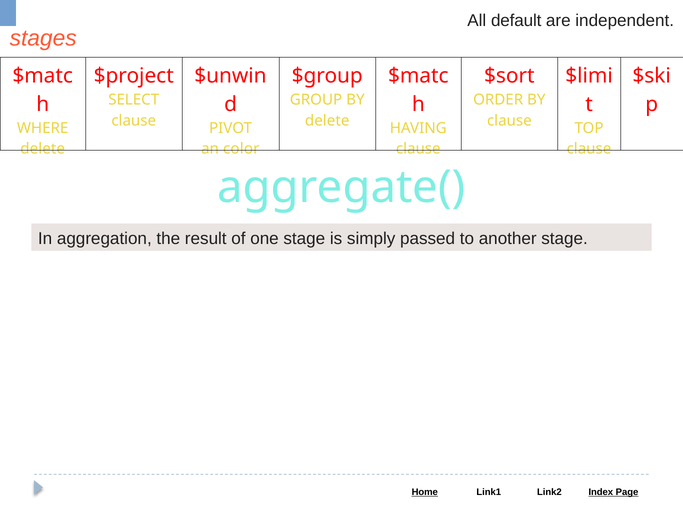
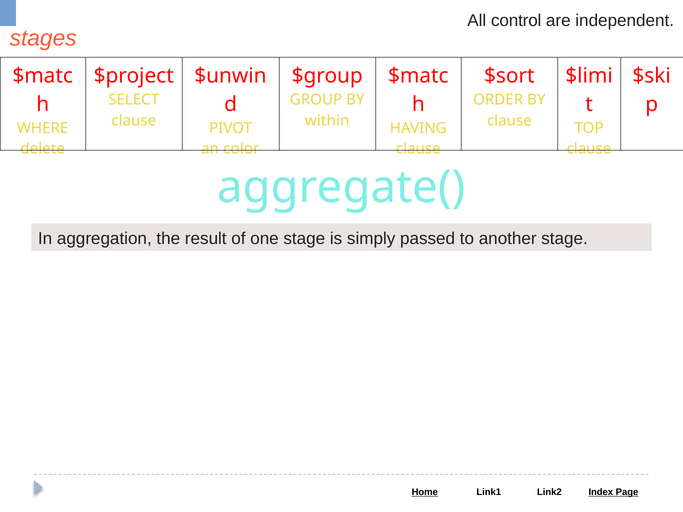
default: default -> control (516, 20)
delete: delete -> within (327, 121)
